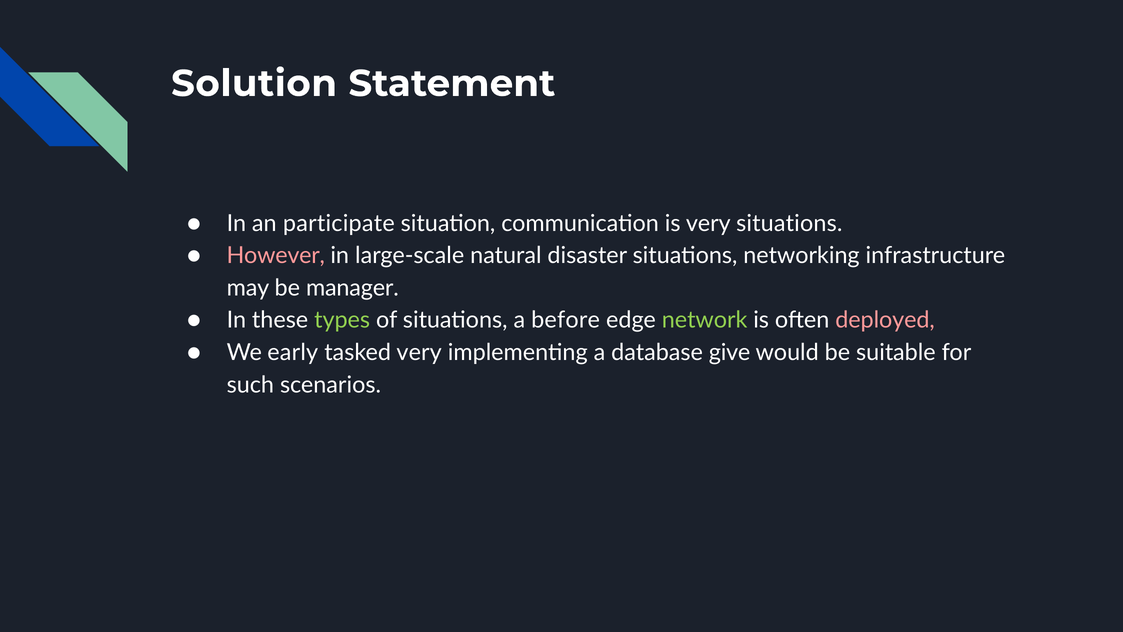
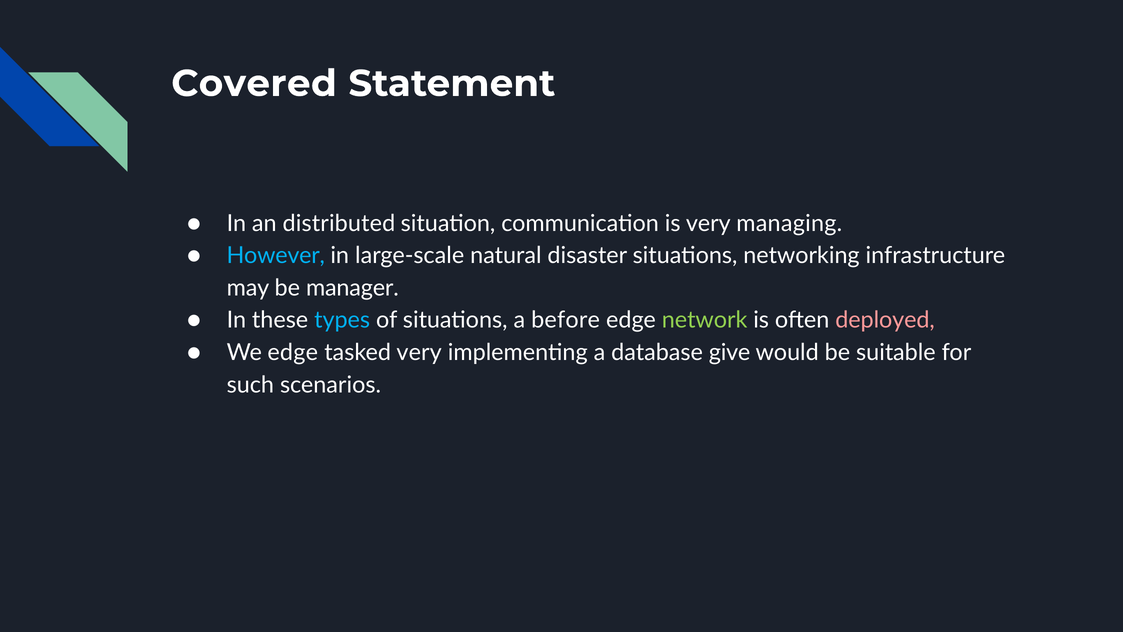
Solution: Solution -> Covered (254, 84)
participate: participate -> distributed (339, 223)
very situations: situations -> managing (789, 223)
However colour: pink -> light blue (276, 256)
types colour: light green -> light blue (342, 320)
We early: early -> edge (293, 352)
